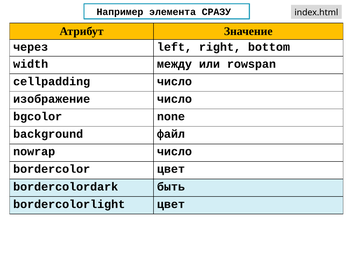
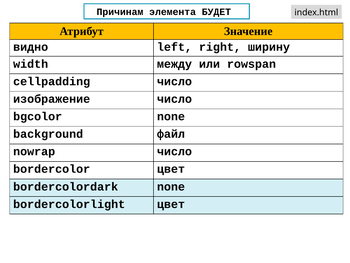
Например: Например -> Причинам (120, 12)
СРАЗУ: СРАЗУ -> БУДЕТ (216, 12)
через: через -> видно (31, 47)
bottom: bottom -> ширину (269, 47)
bordercolordark быть: быть -> none (171, 186)
